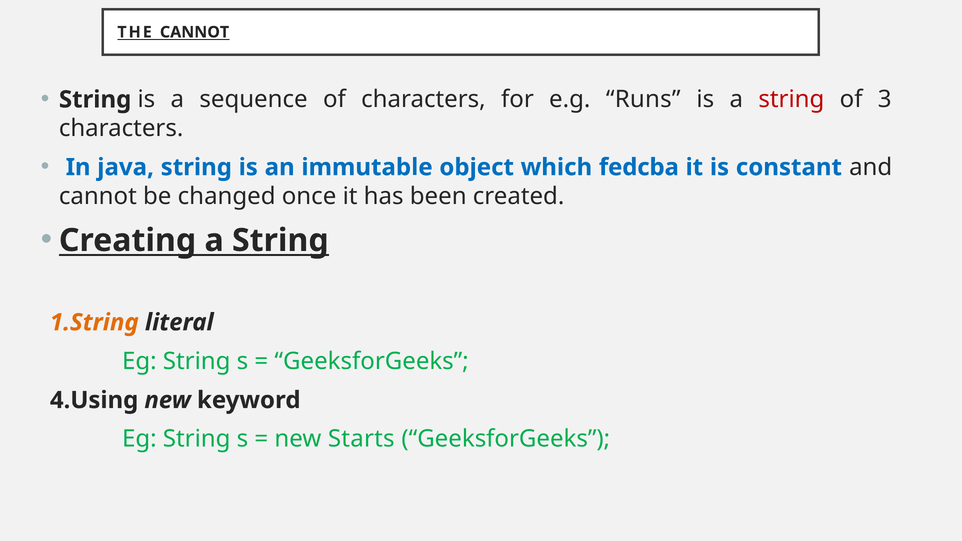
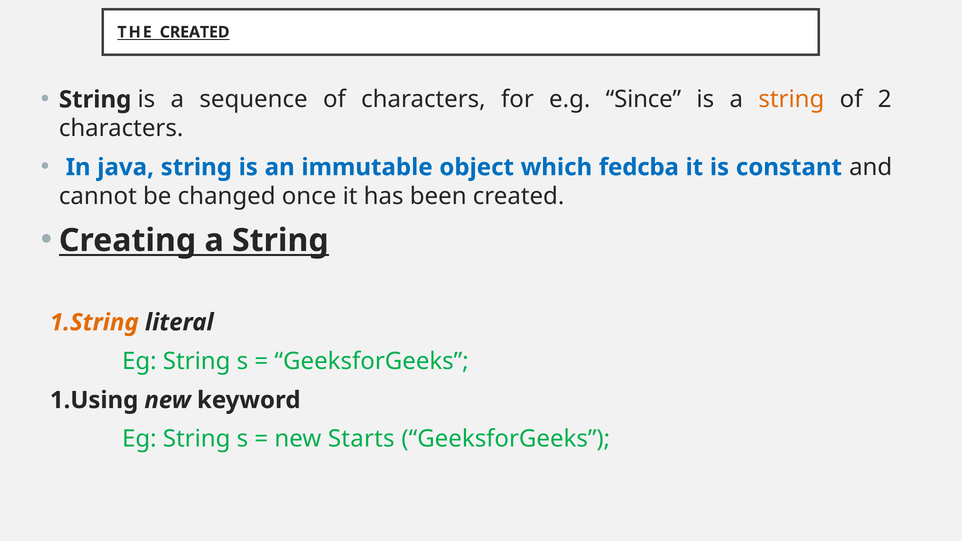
THE CANNOT: CANNOT -> CREATED (195, 32)
Runs: Runs -> Since (643, 100)
string colour: red -> orange (791, 100)
3: 3 -> 2 (885, 100)
4.Using: 4.Using -> 1.Using (94, 400)
